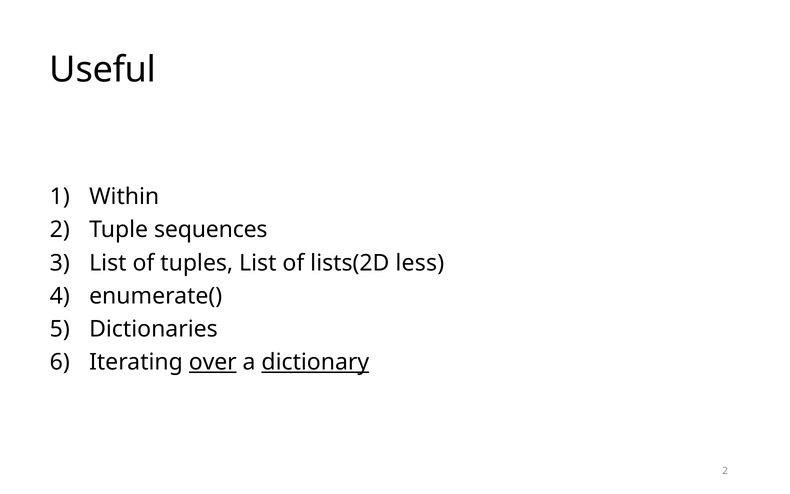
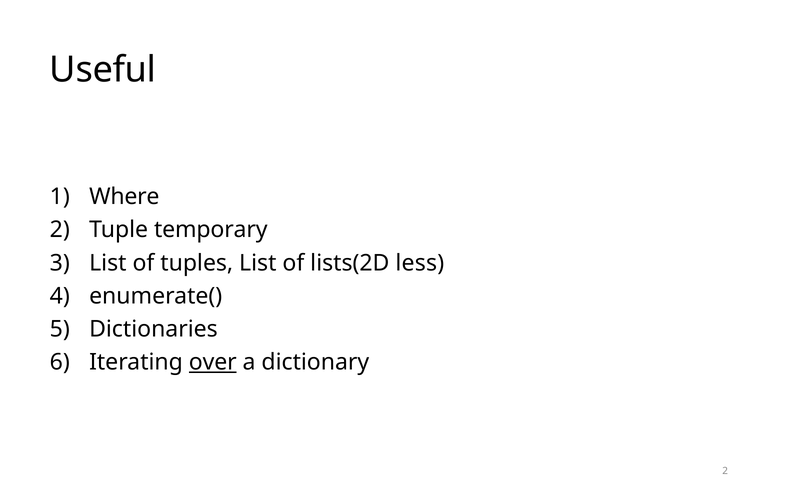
Within: Within -> Where (124, 197)
sequences: sequences -> temporary (211, 230)
dictionary underline: present -> none (315, 362)
